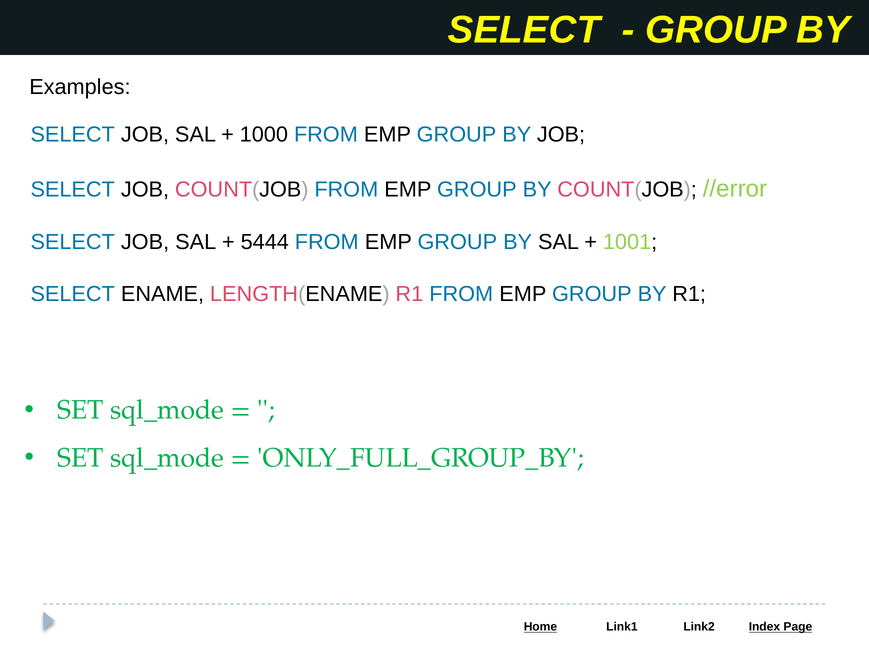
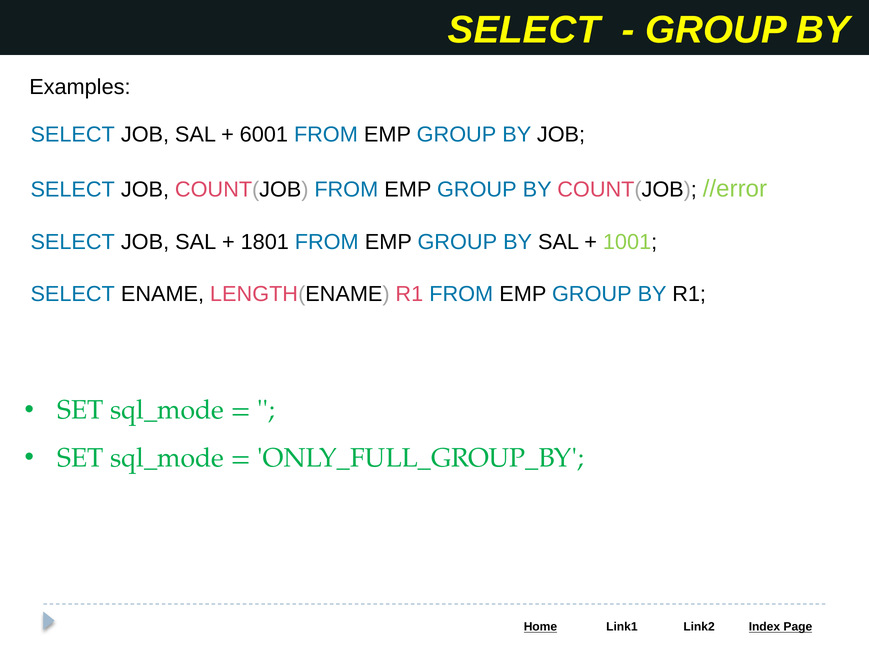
1000: 1000 -> 6001 (264, 135)
5444: 5444 -> 1801 (265, 242)
